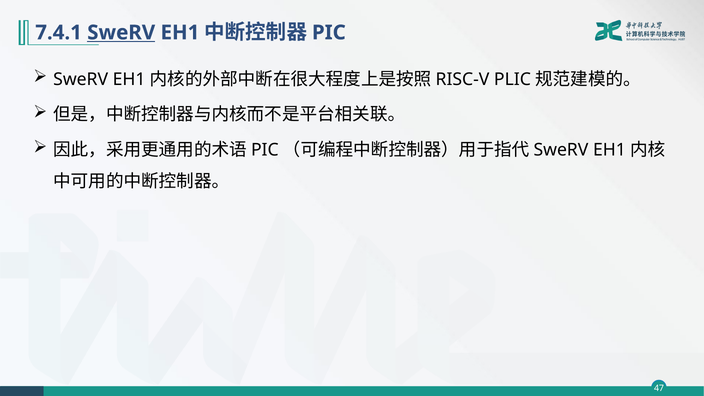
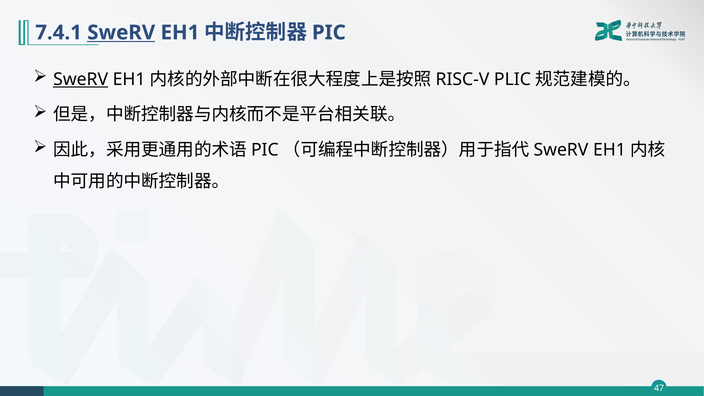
SweRV underline: none -> present (81, 79)
